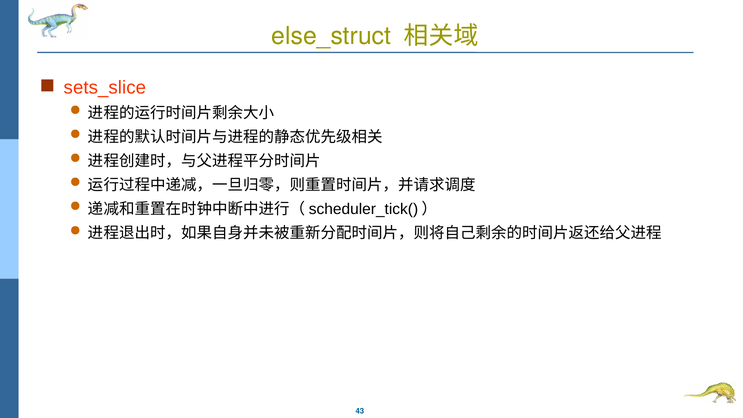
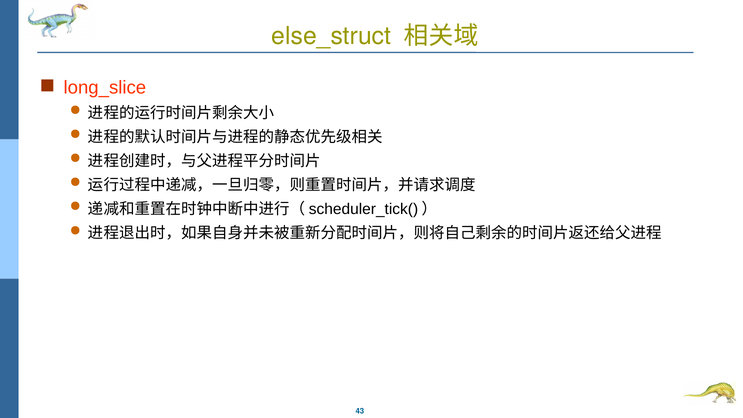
sets_slice: sets_slice -> long_slice (105, 88)
